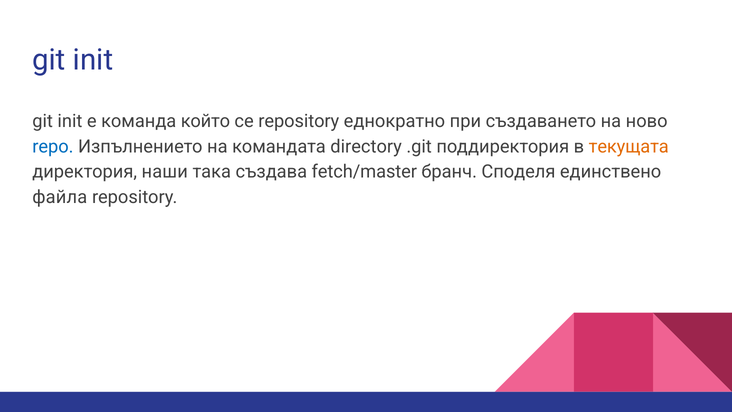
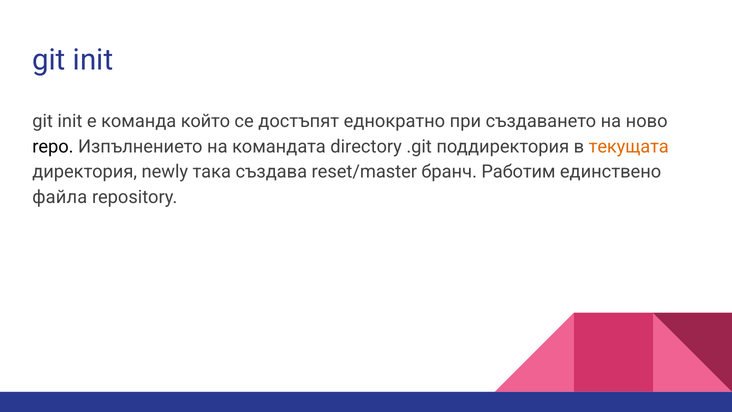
се repository: repository -> достъпят (299, 121)
repo colour: blue -> black (53, 147)
наши: наши -> newly (165, 172)
fetch/master: fetch/master -> reset/master (364, 172)
Споделя: Споделя -> Работим (518, 172)
